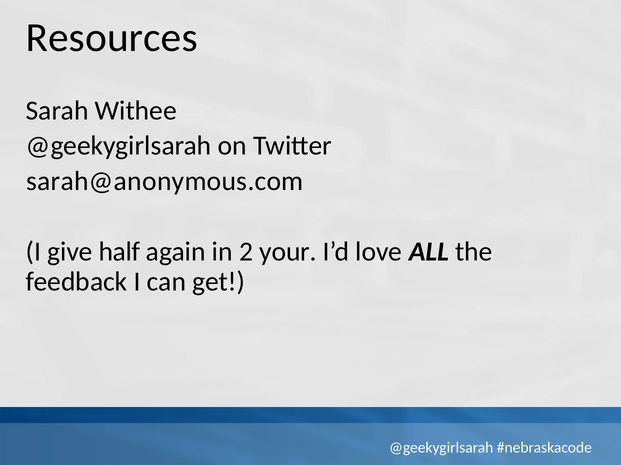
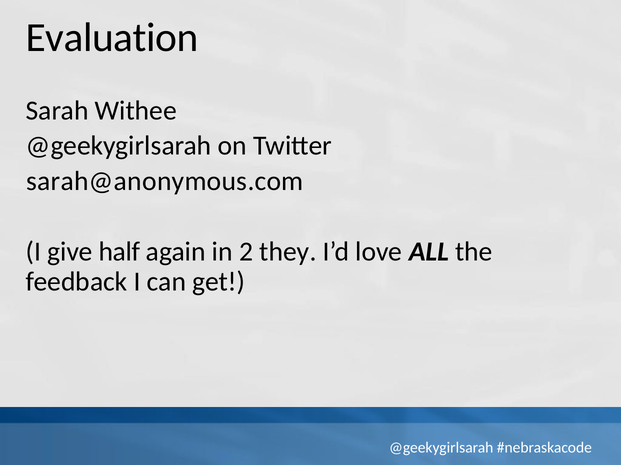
Resources: Resources -> Evaluation (112, 38)
your: your -> they (288, 252)
